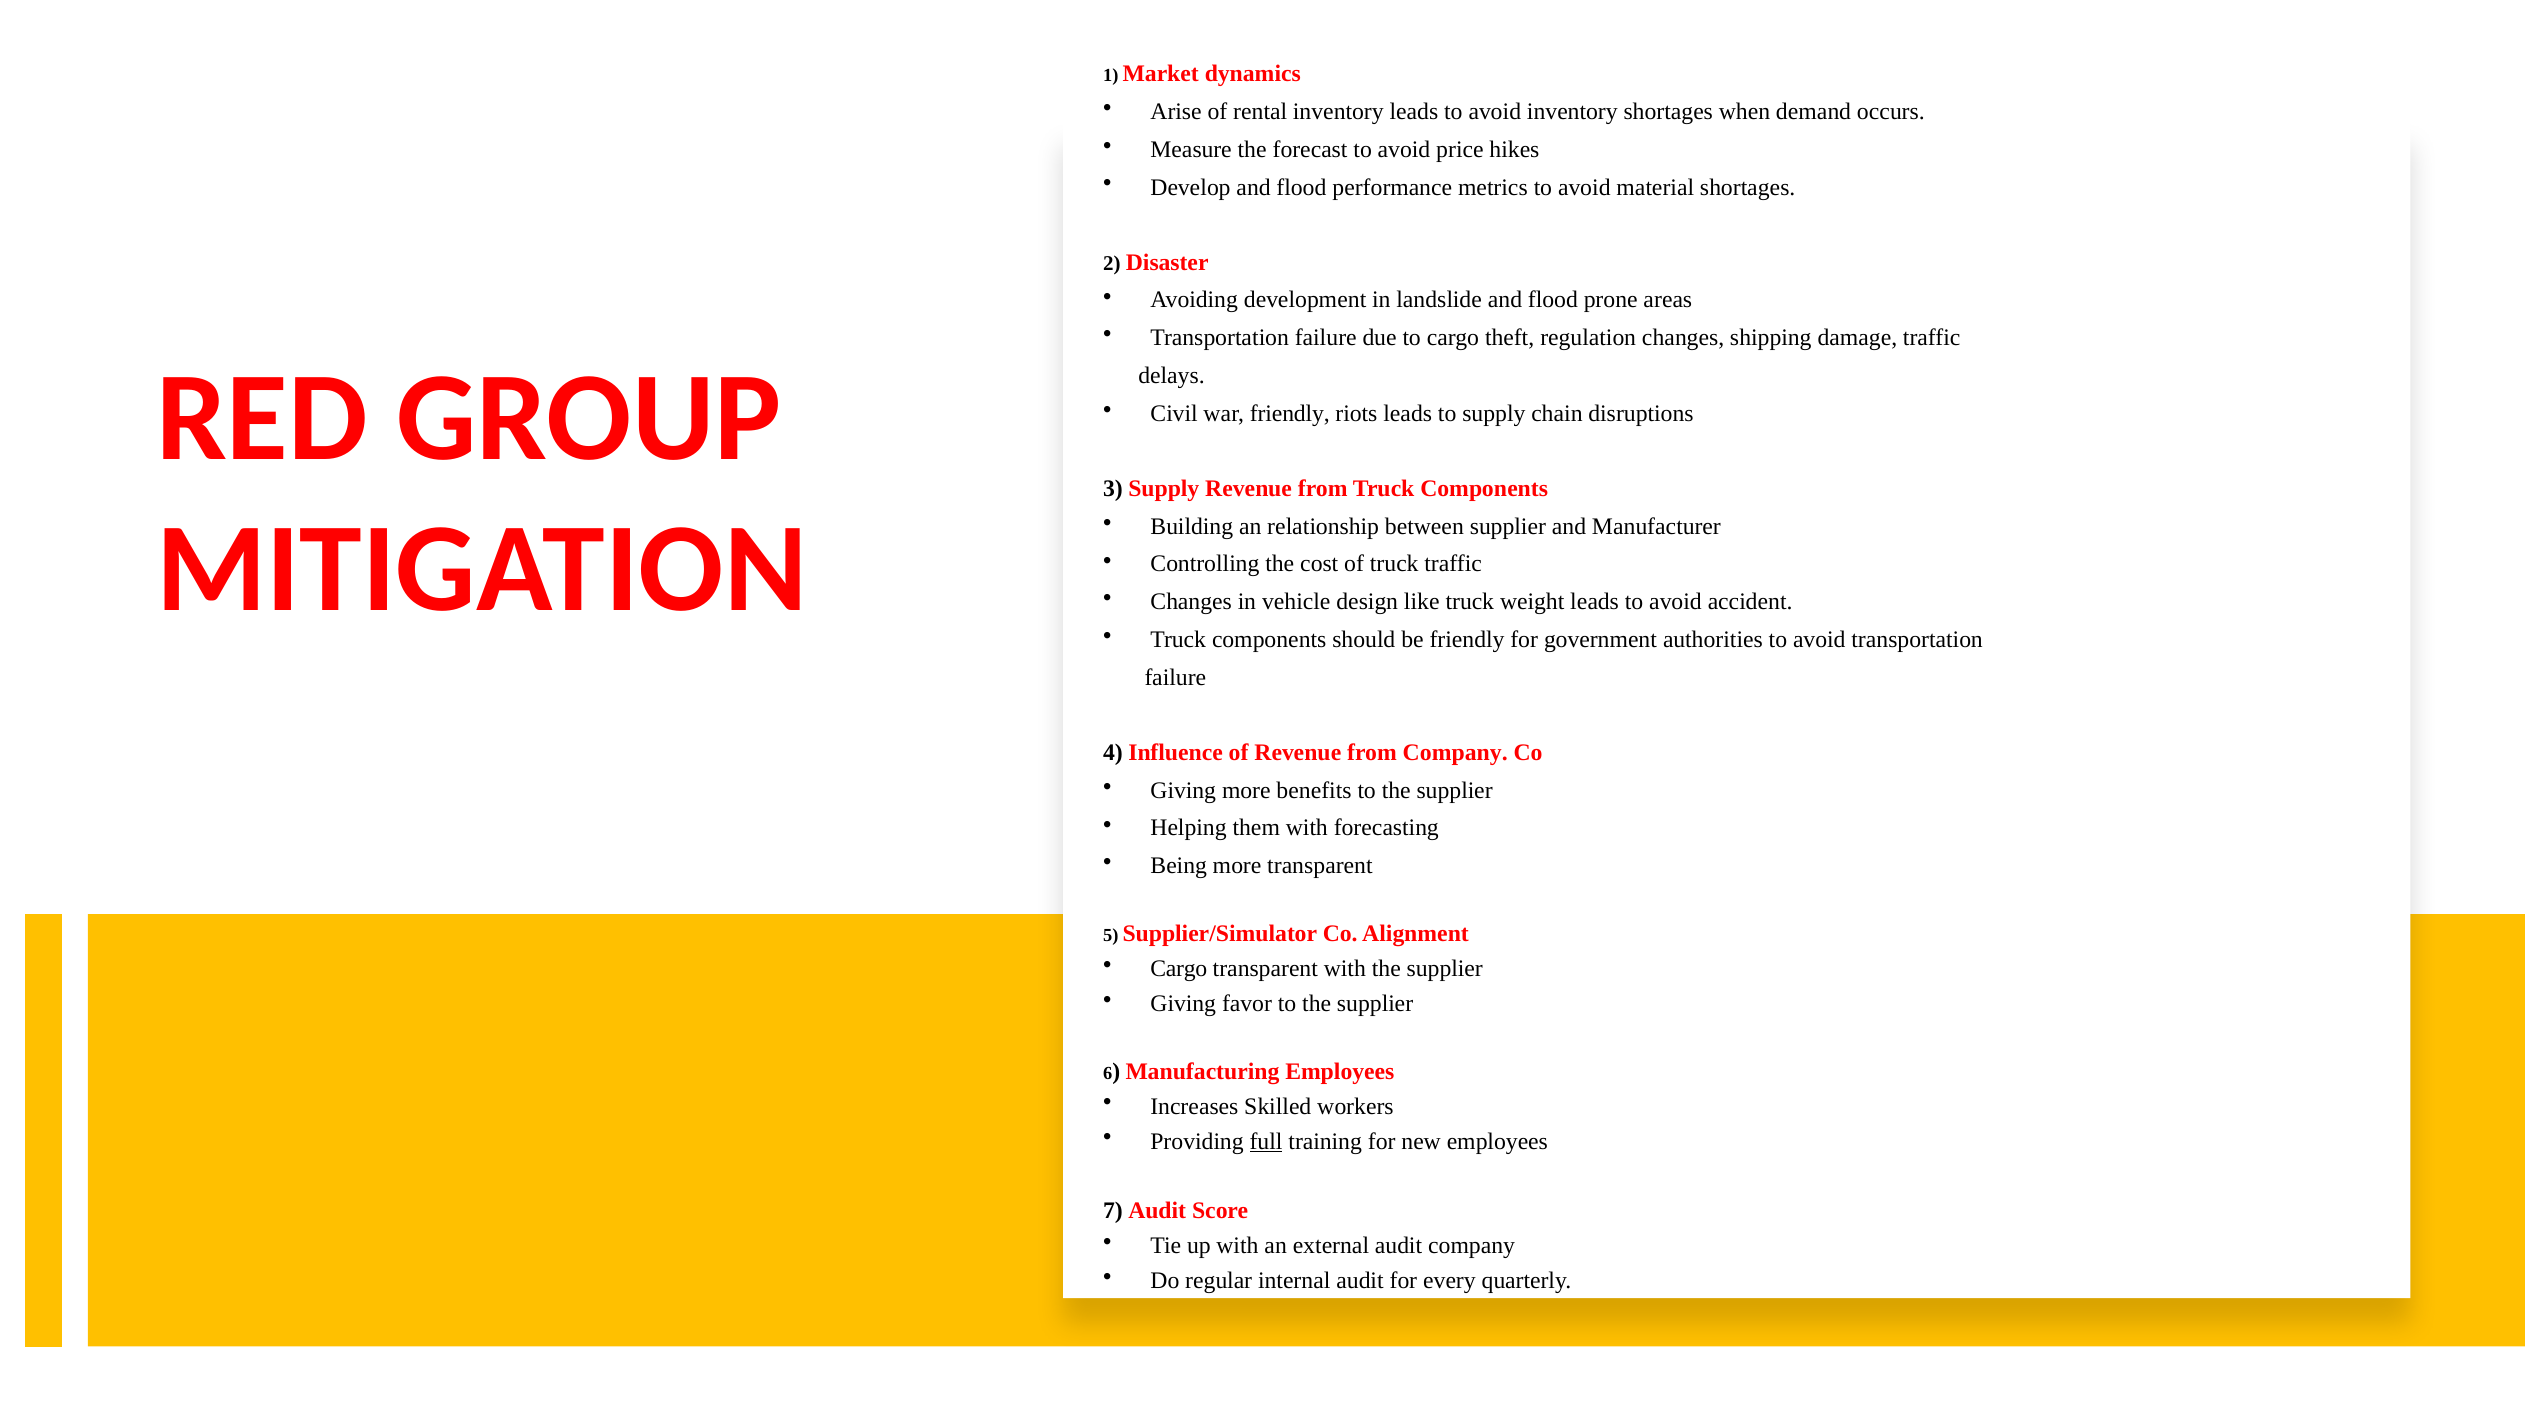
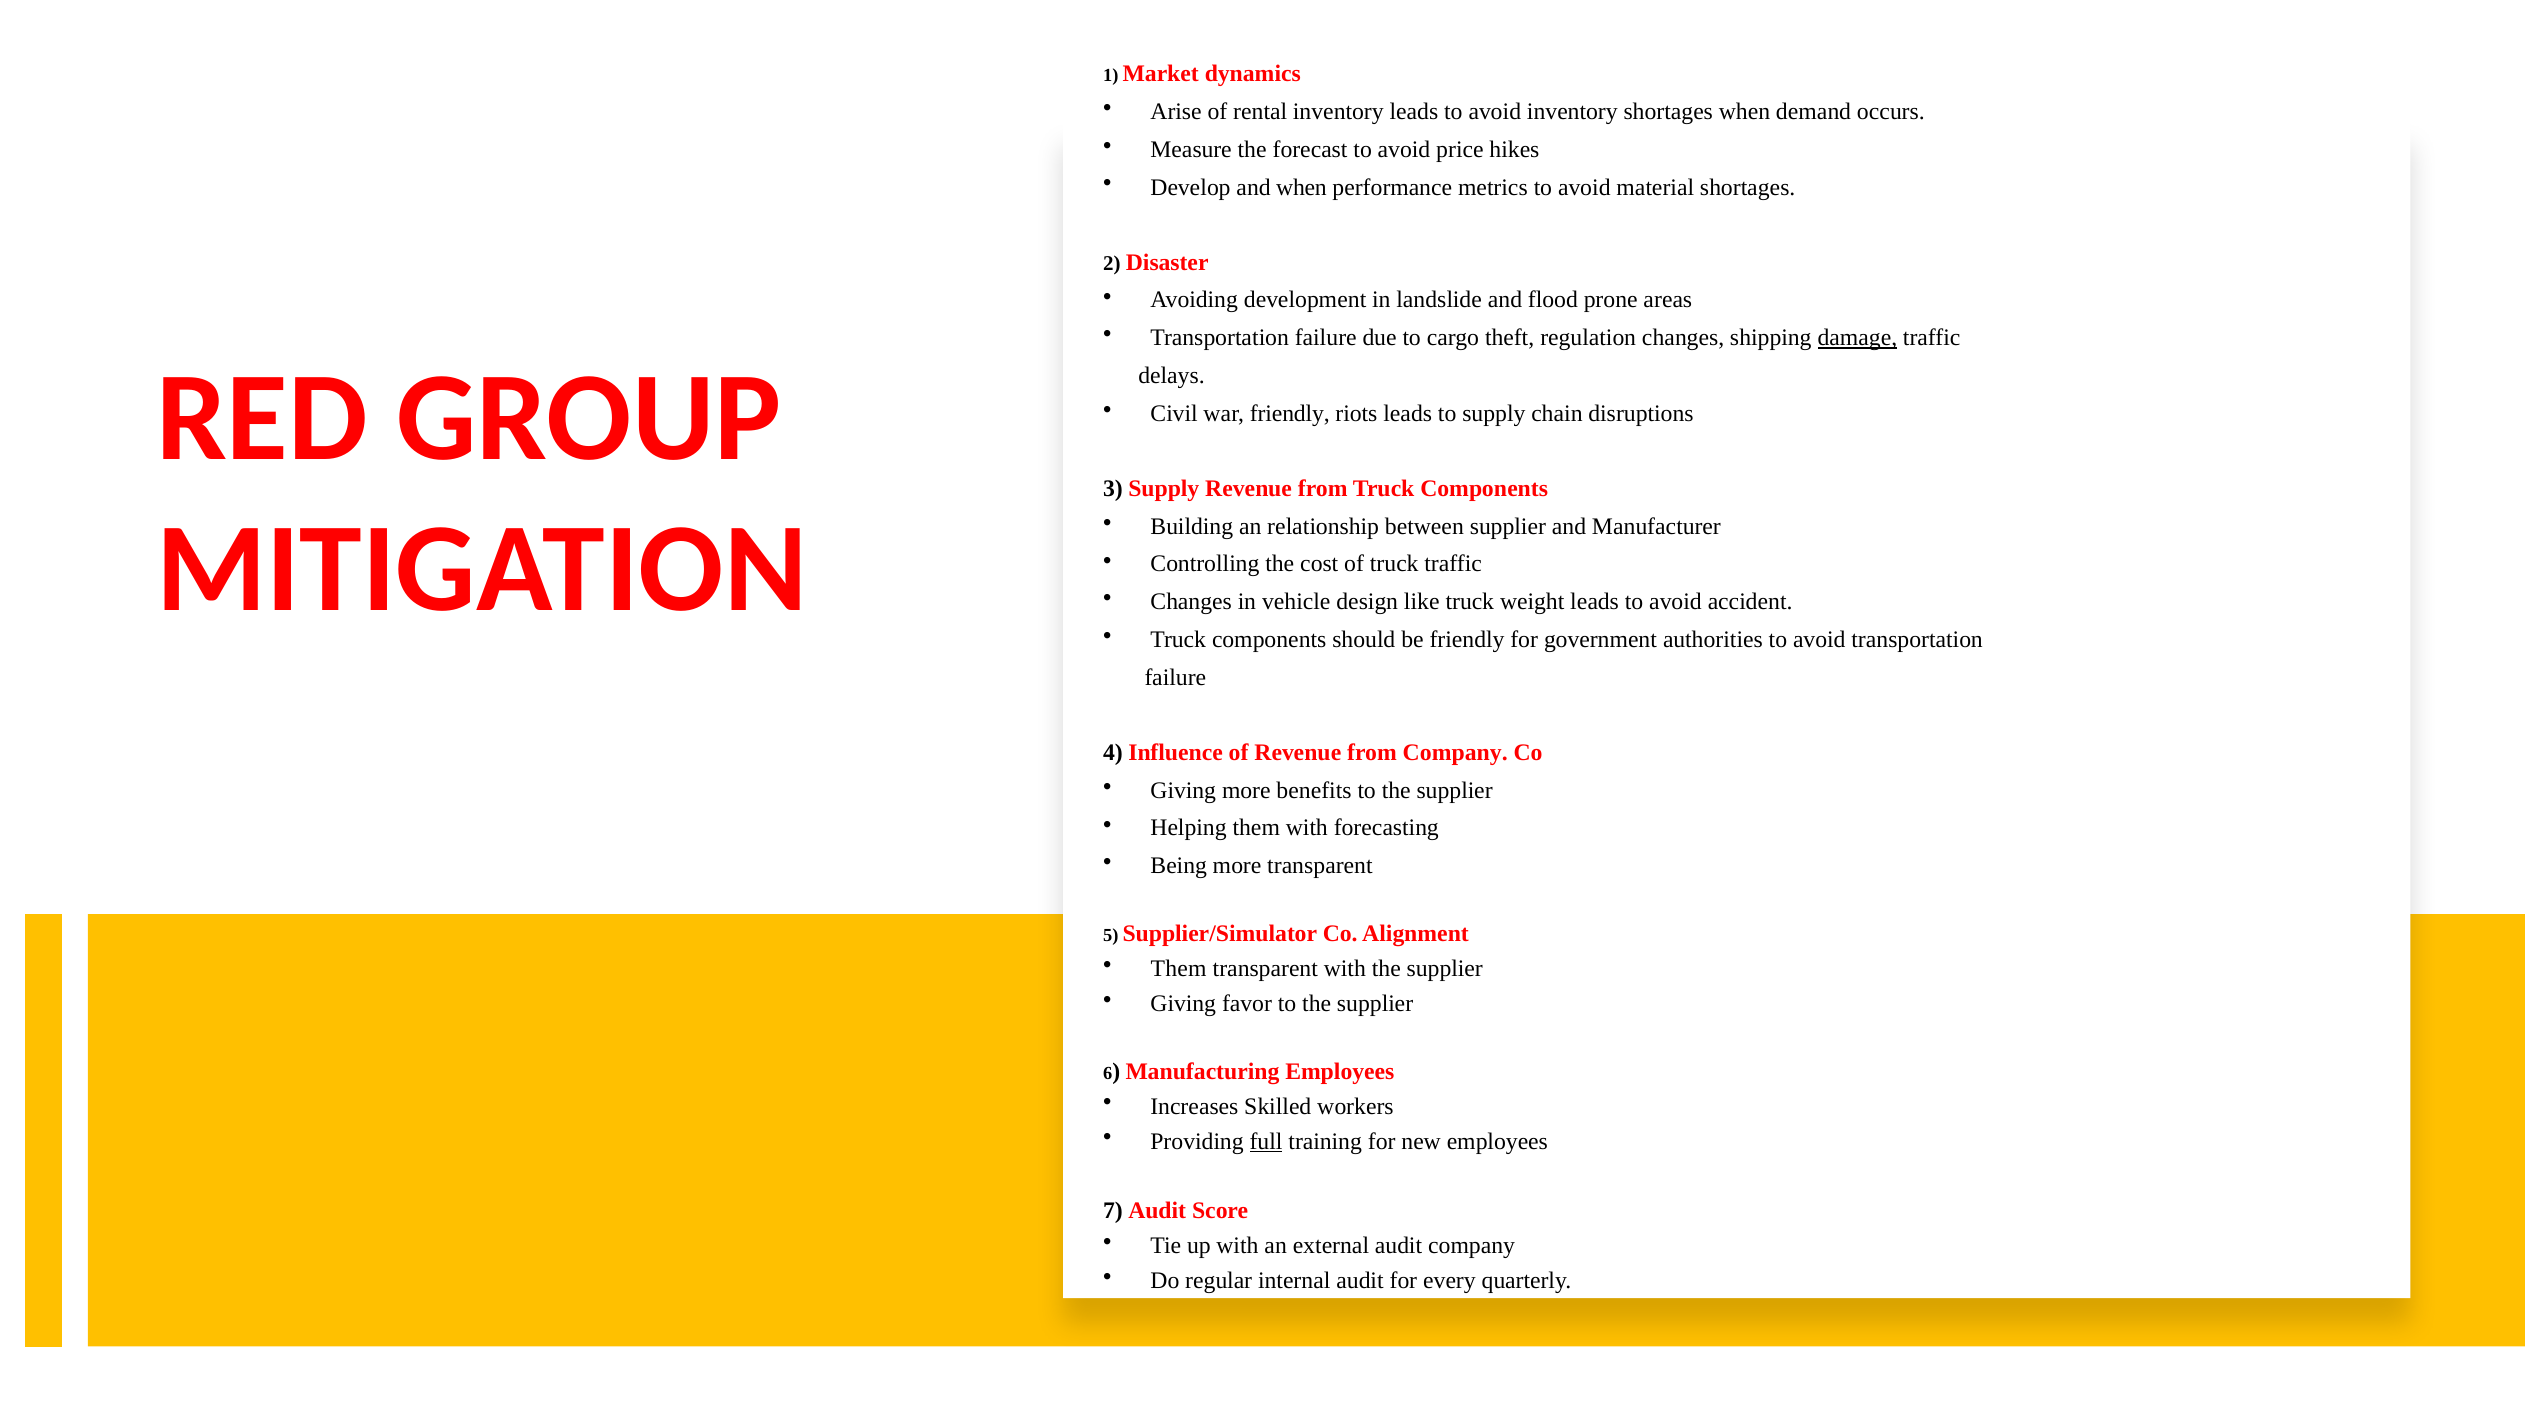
Develop and flood: flood -> when (1302, 188)
damage underline: none -> present (1857, 338)
Cargo: Cargo -> Them (1179, 969)
